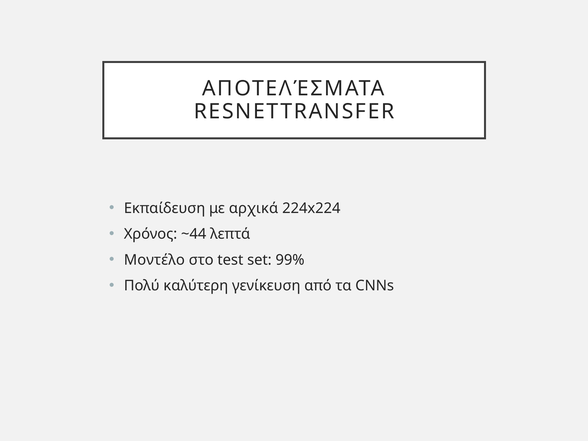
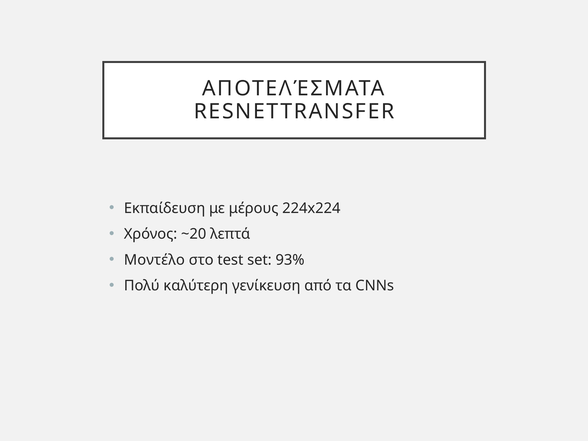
αρχικά: αρχικά -> μέρους (254, 208)
~44: ~44 -> ~20 (194, 234)
99%: 99% -> 93% (290, 260)
